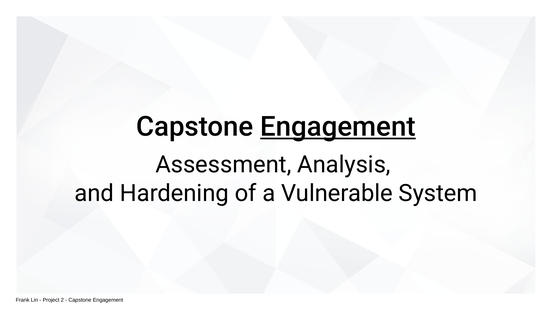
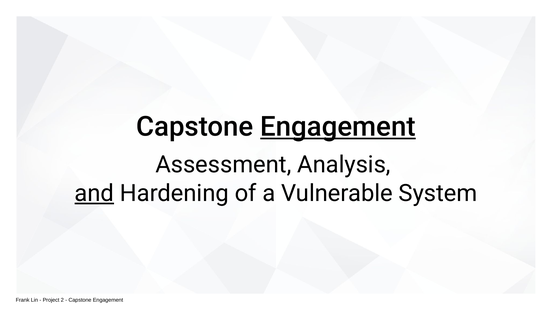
and underline: none -> present (94, 194)
